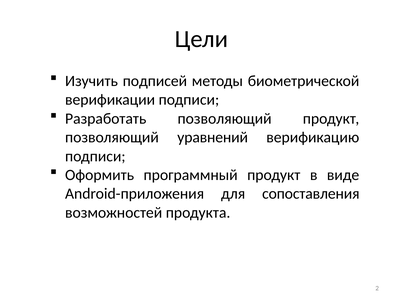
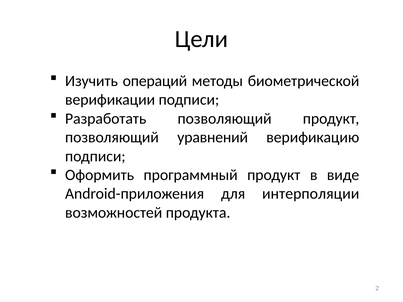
подписей: подписей -> операций (155, 81)
сопоставления: сопоставления -> интерполяции (311, 194)
